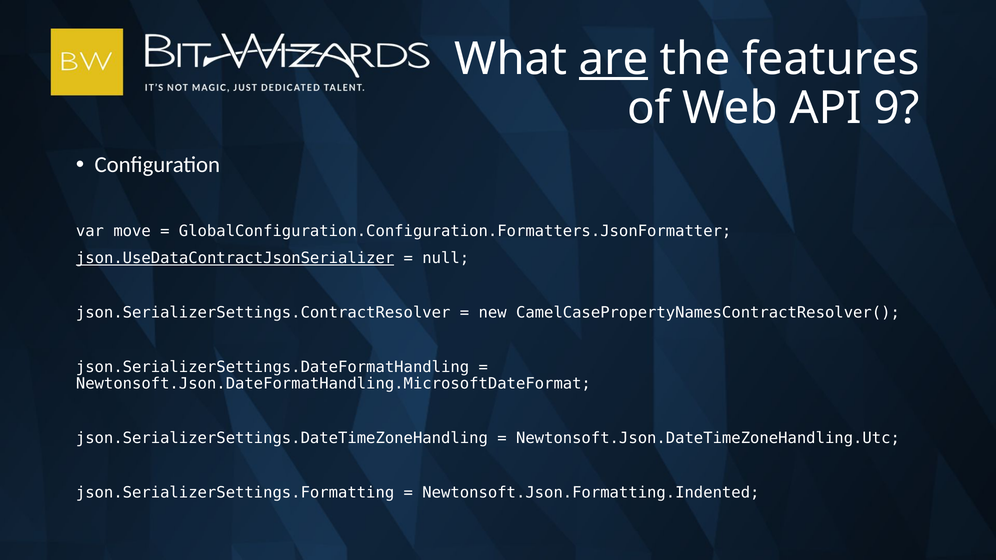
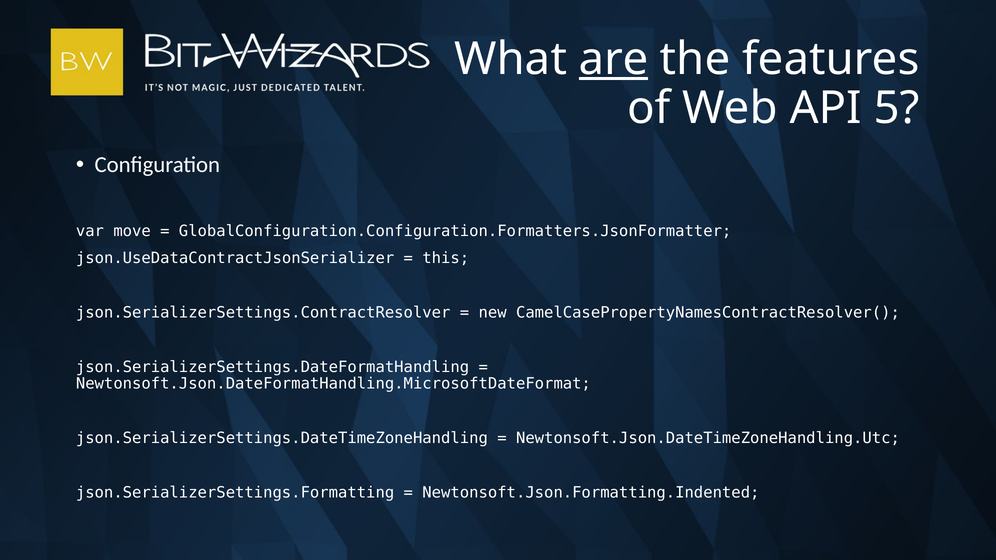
9: 9 -> 5 (897, 108)
json.UseDataContractJsonSerializer underline: present -> none (235, 258)
null: null -> this (446, 258)
